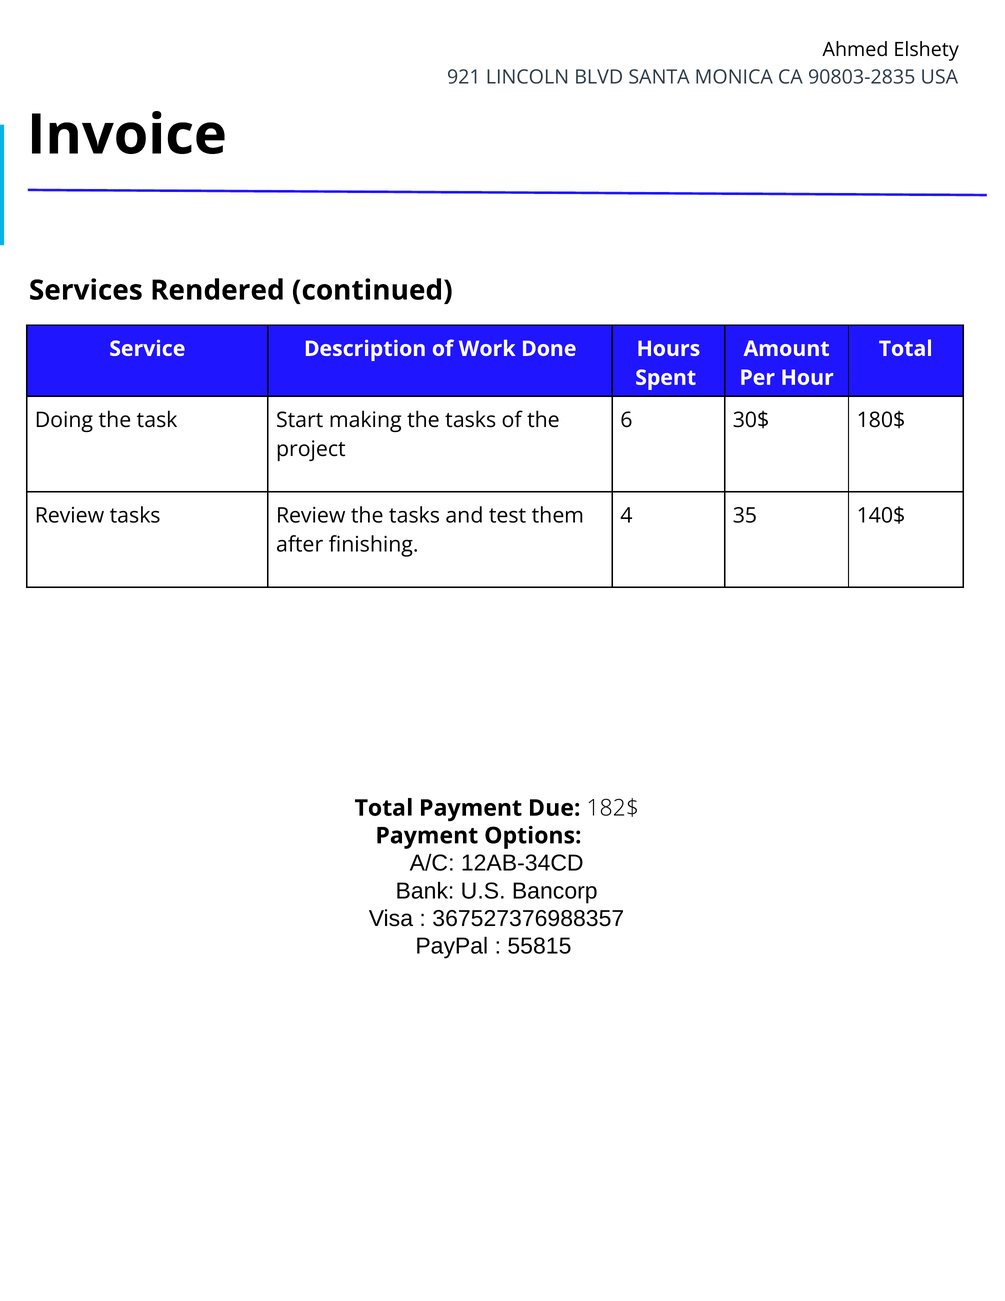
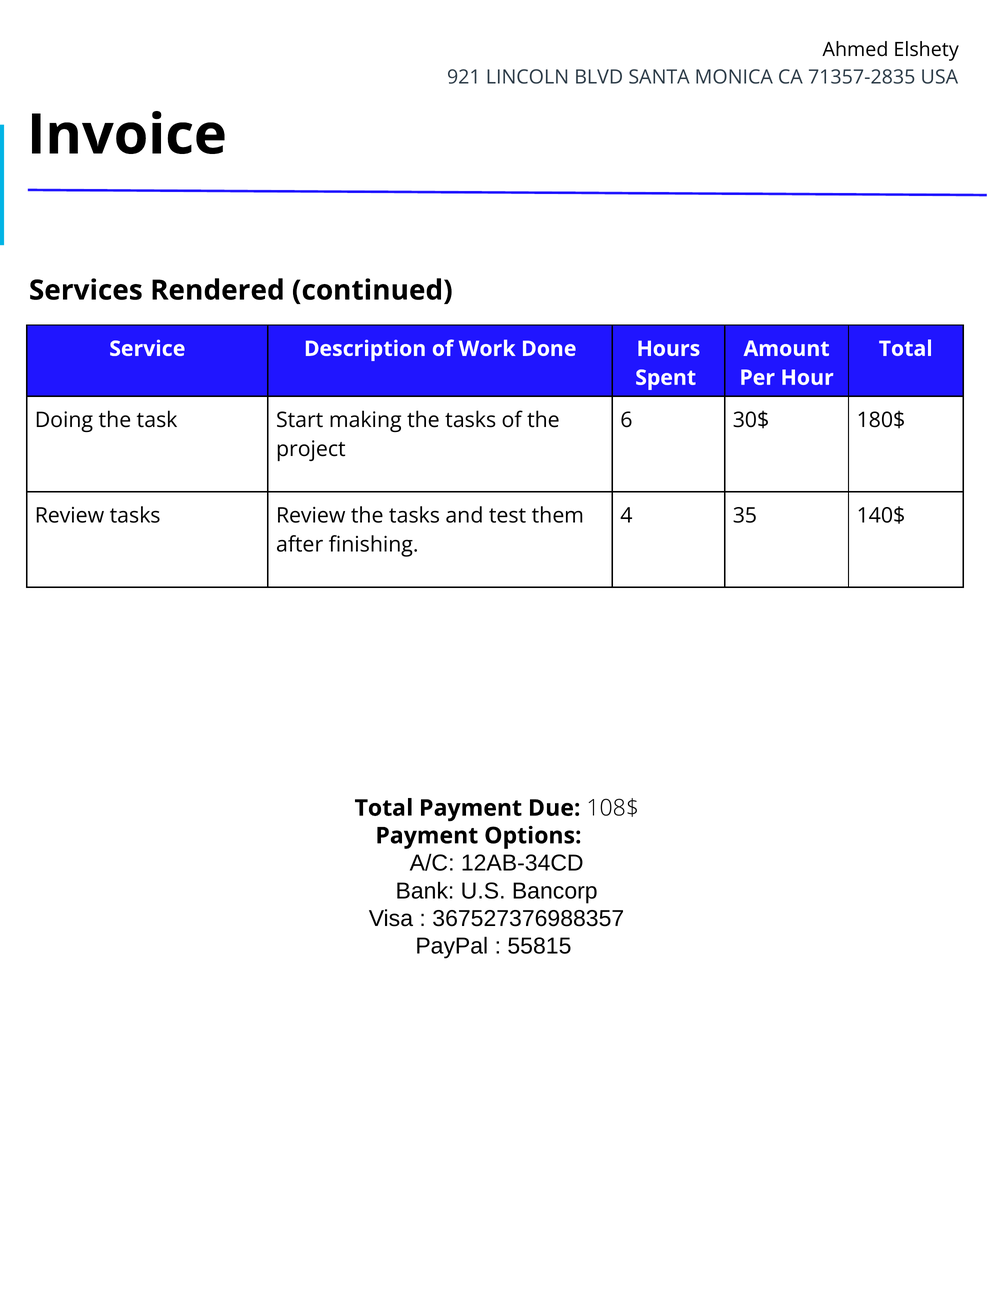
90803-2835: 90803-2835 -> 71357-2835 (862, 77)
182$: 182$ -> 108$ (613, 808)
